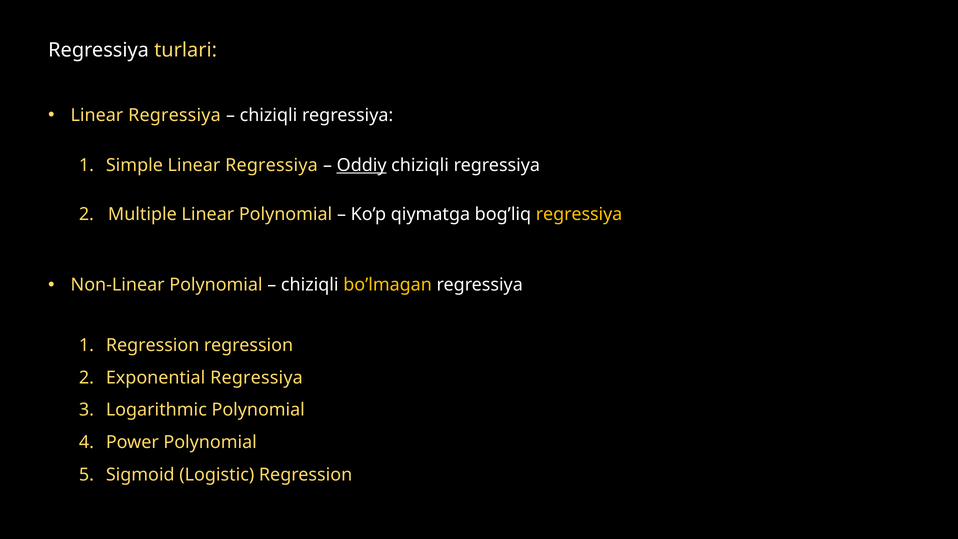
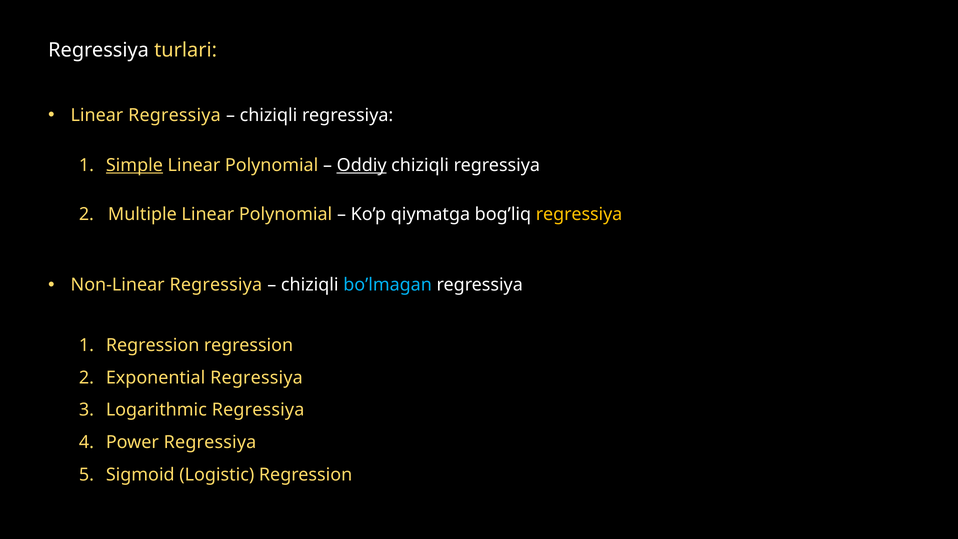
Simple underline: none -> present (134, 165)
Regressiya: Regressiya -> Polynomial (272, 165)
Non-Linear Polynomial: Polynomial -> Regressiya (216, 285)
bo’lmagan colour: yellow -> light blue (388, 285)
Logarithmic Polynomial: Polynomial -> Regressiya (258, 410)
Power Polynomial: Polynomial -> Regressiya (210, 442)
